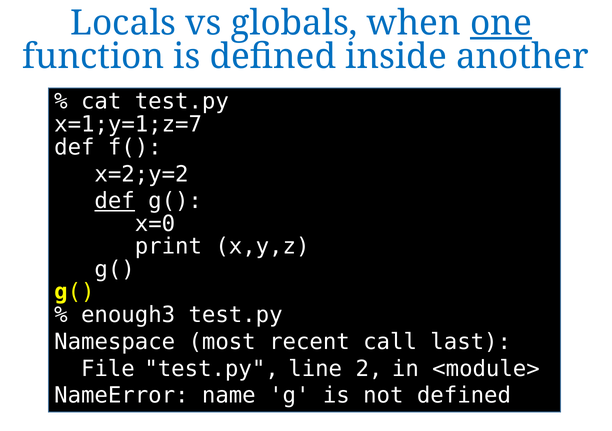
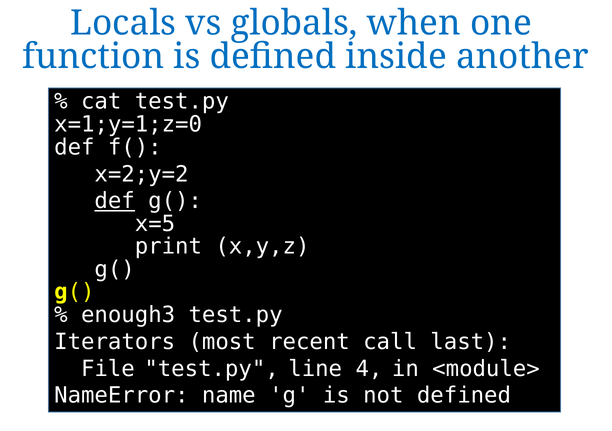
one underline: present -> none (501, 23)
x=1;y=1;z=7: x=1;y=1;z=7 -> x=1;y=1;z=0 (128, 125)
x=0: x=0 -> x=5 (155, 224)
Namespace: Namespace -> Iterators (115, 342)
2: 2 -> 4 (369, 369)
